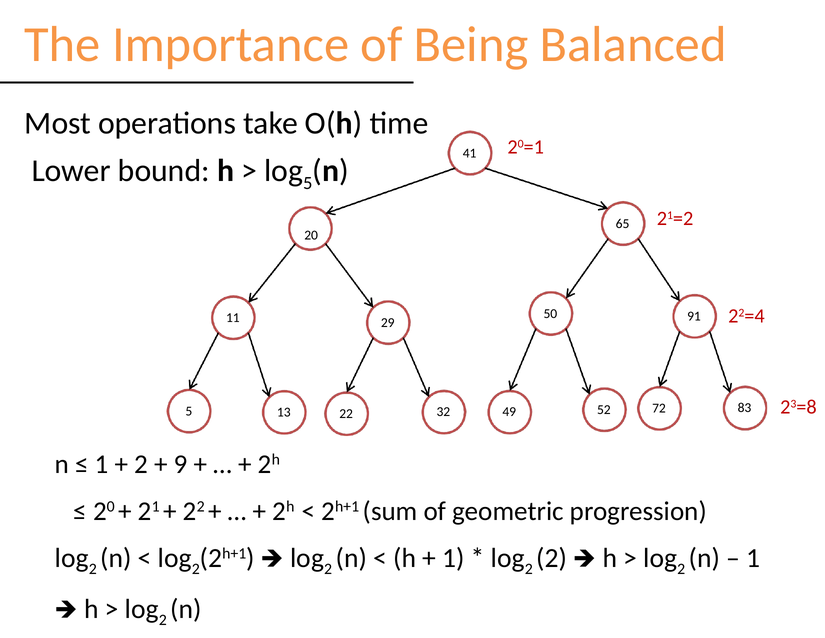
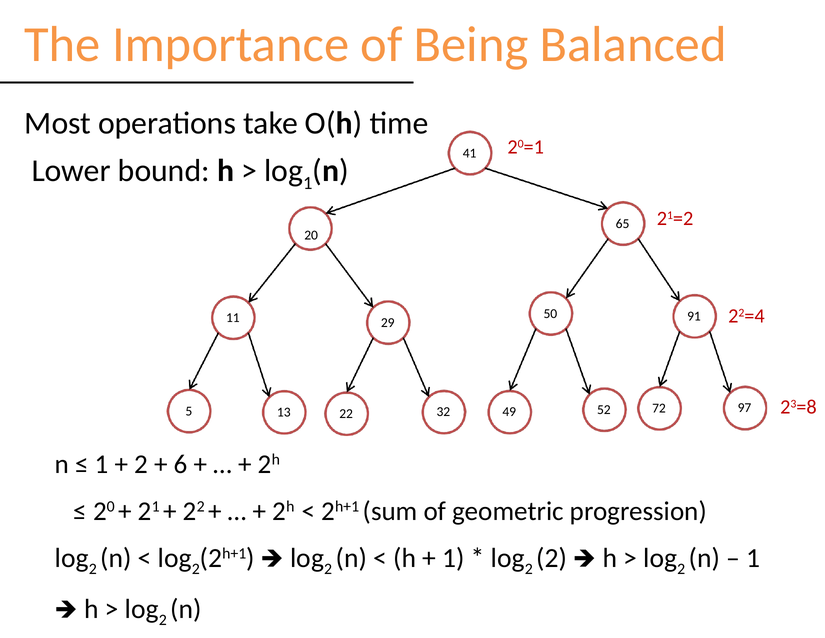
5: 5 -> 1 (308, 183)
83: 83 -> 97 (745, 408)
9: 9 -> 6 (181, 464)
